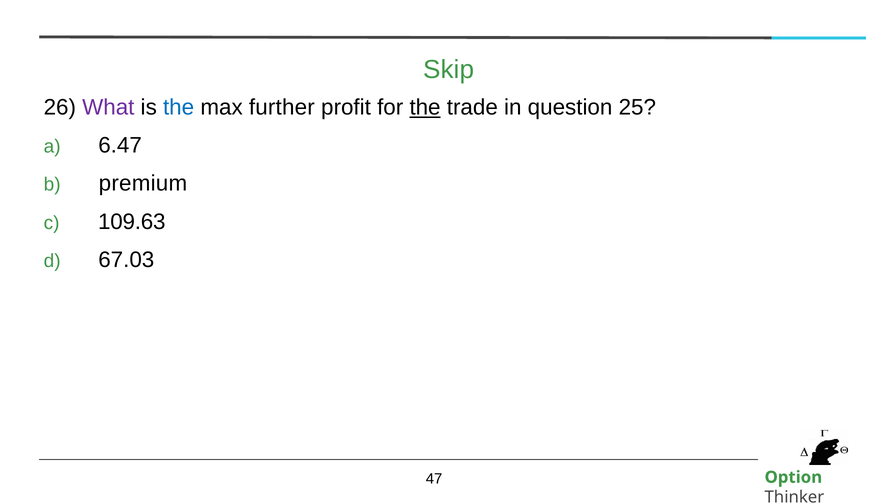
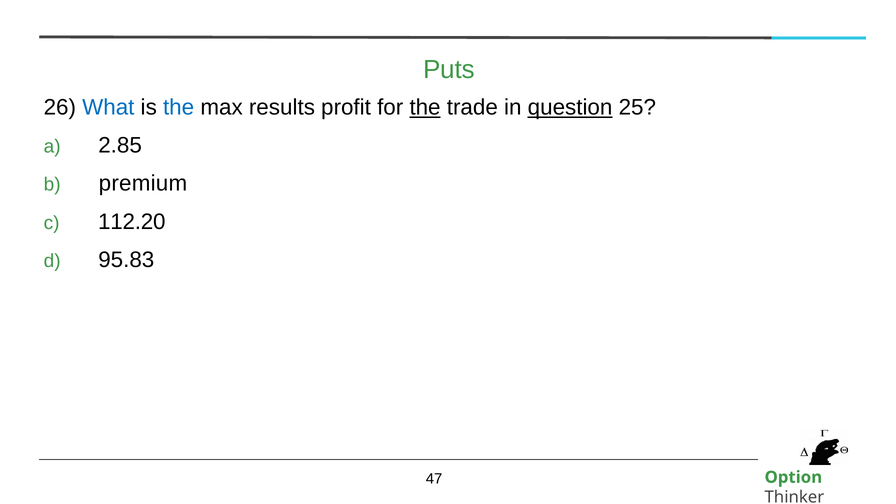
Skip: Skip -> Puts (449, 69)
What colour: purple -> blue (108, 107)
further: further -> results (282, 107)
question underline: none -> present (570, 107)
6.47: 6.47 -> 2.85 (120, 146)
109.63: 109.63 -> 112.20 (132, 222)
67.03: 67.03 -> 95.83 (126, 260)
